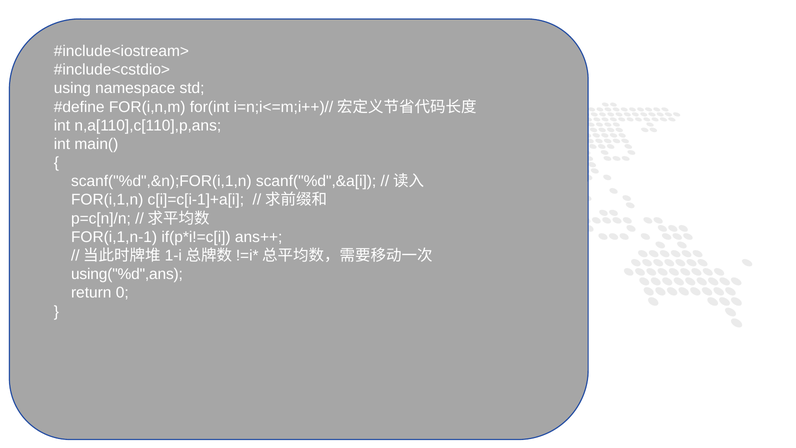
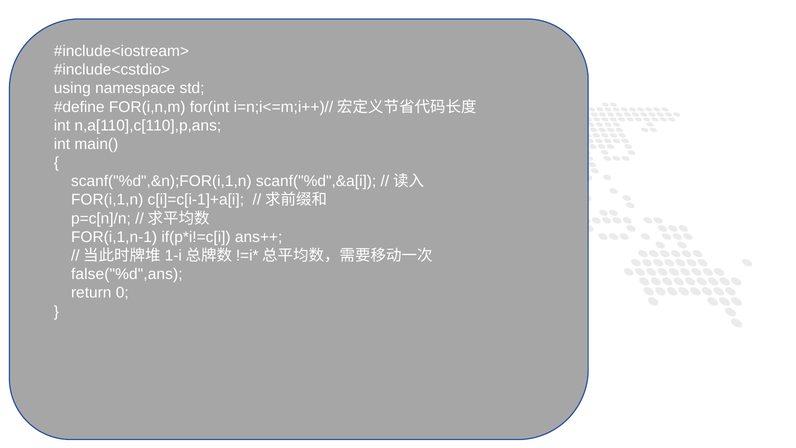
using("%d",ans: using("%d",ans -> false("%d",ans (127, 274)
